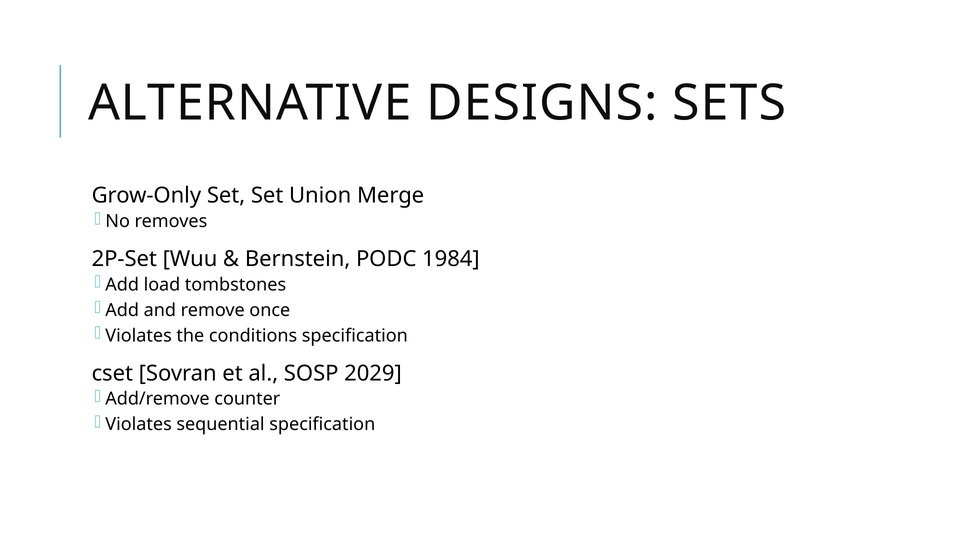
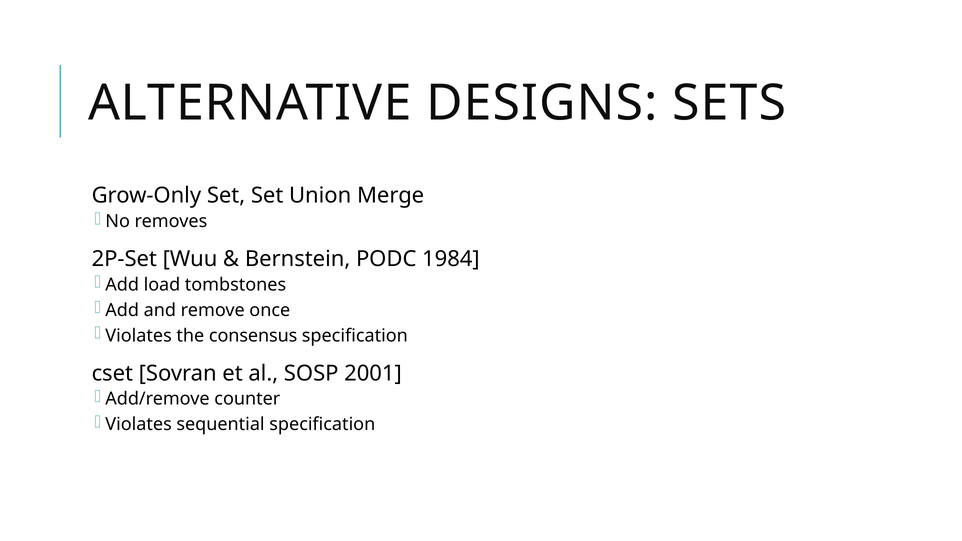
conditions: conditions -> consensus (253, 336)
2029: 2029 -> 2001 (373, 373)
